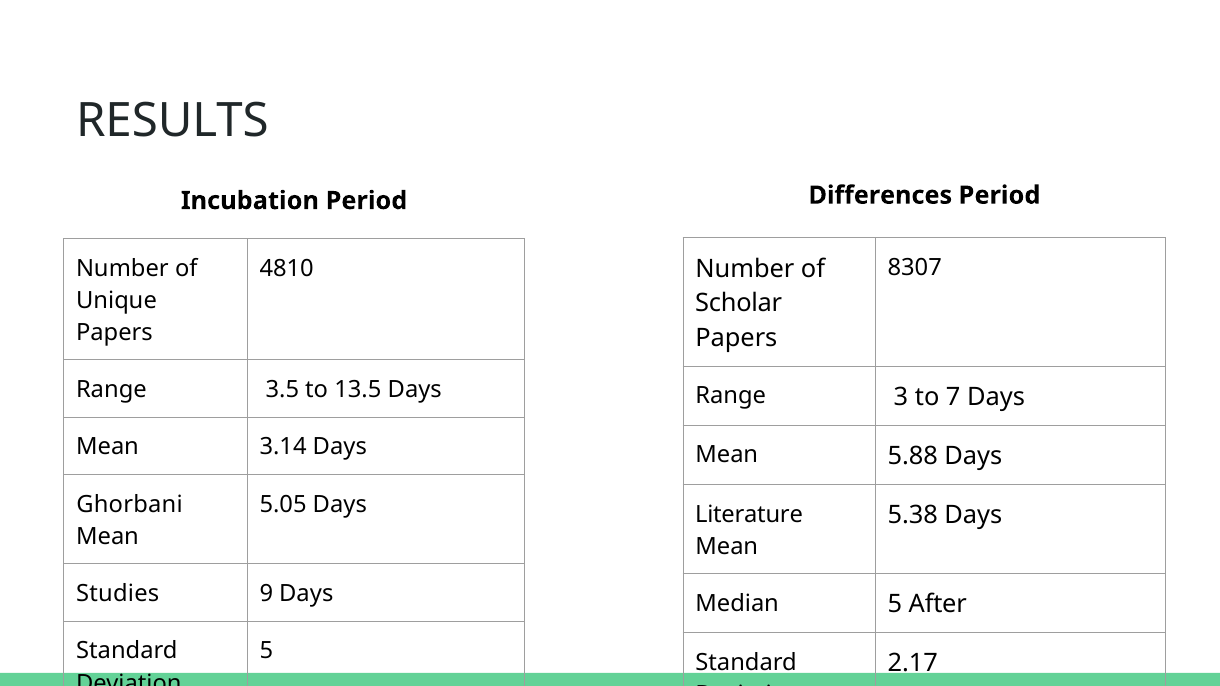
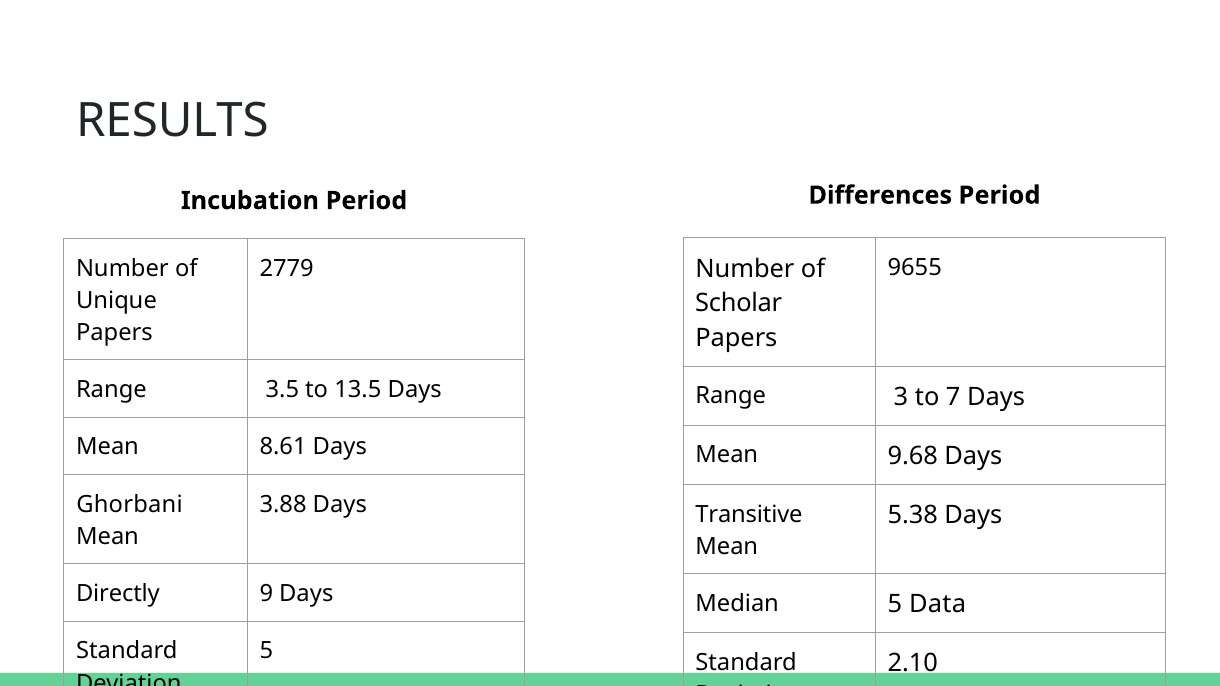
8307: 8307 -> 9655 (915, 267)
4810: 4810 -> 2779 (287, 268)
3.14: 3.14 -> 8.61 (283, 447)
5.88: 5.88 -> 9.68 (913, 457)
5.05: 5.05 -> 3.88 (283, 505)
Literature: Literature -> Transitive (749, 514)
Studies: Studies -> Directly (118, 594)
After: After -> Data (938, 605)
2.17: 2.17 -> 2.10 (913, 664)
